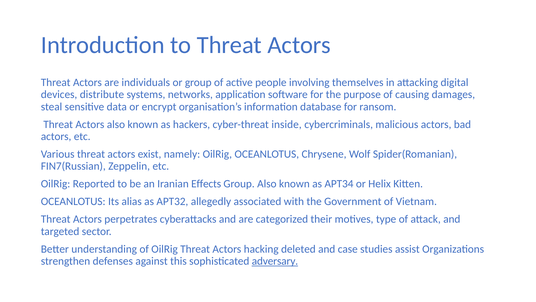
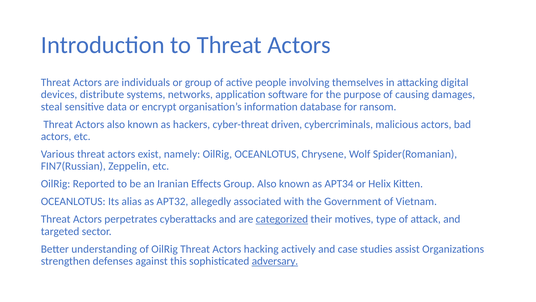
inside: inside -> driven (287, 124)
categorized underline: none -> present (282, 219)
deleted: deleted -> actively (298, 249)
